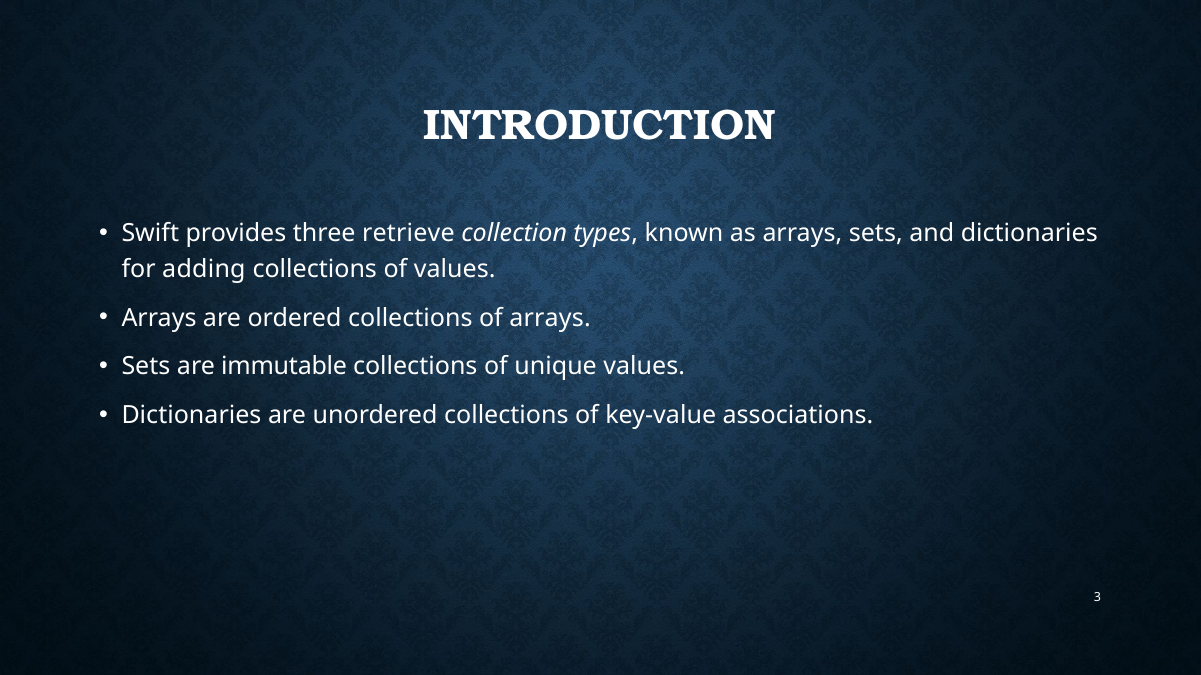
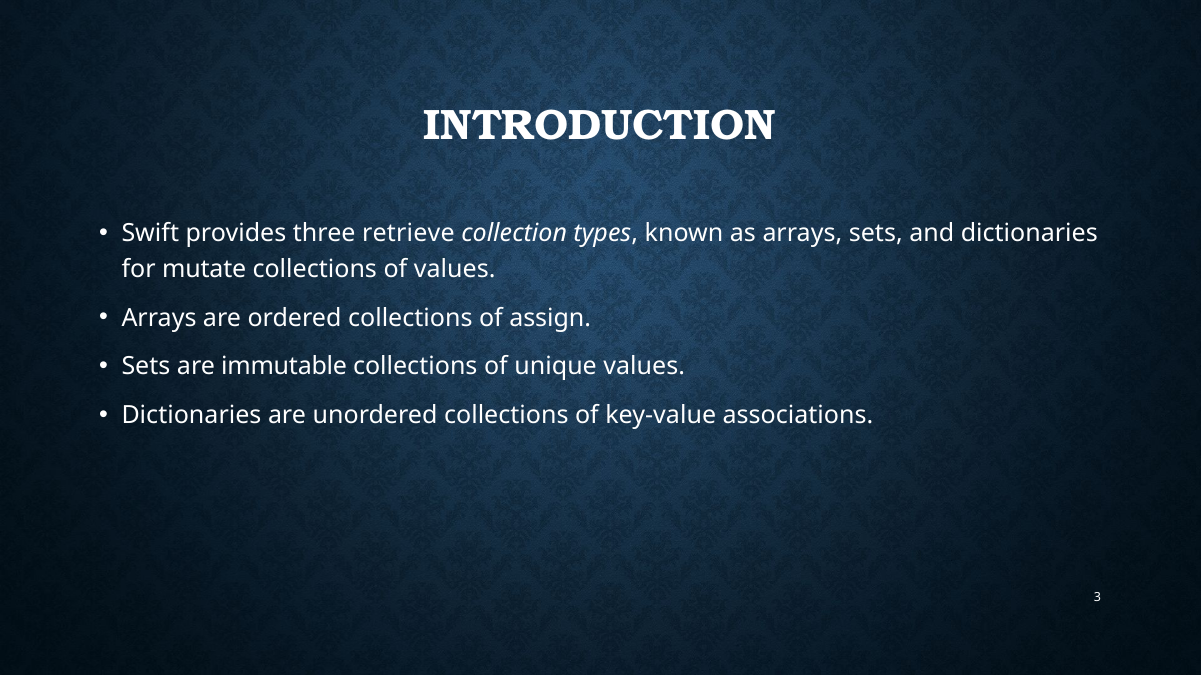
adding: adding -> mutate (204, 270)
of arrays: arrays -> assign (550, 318)
